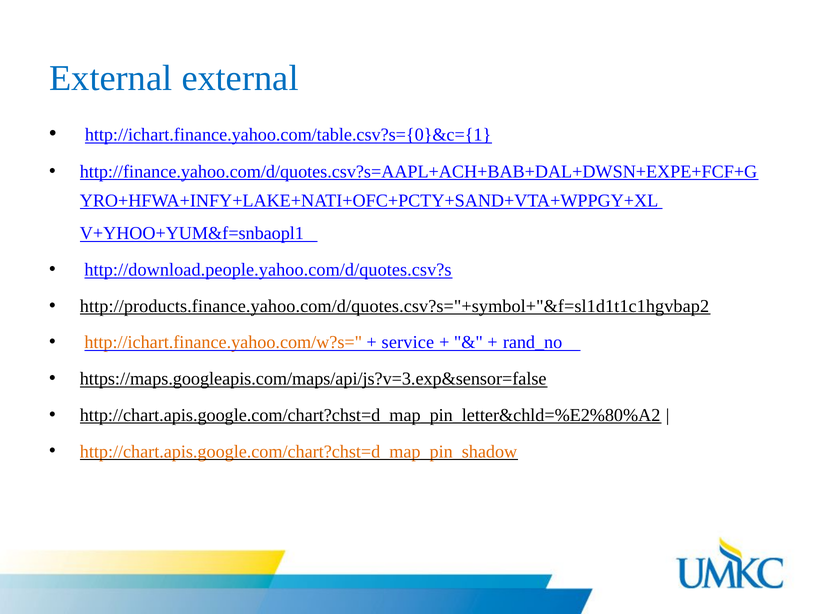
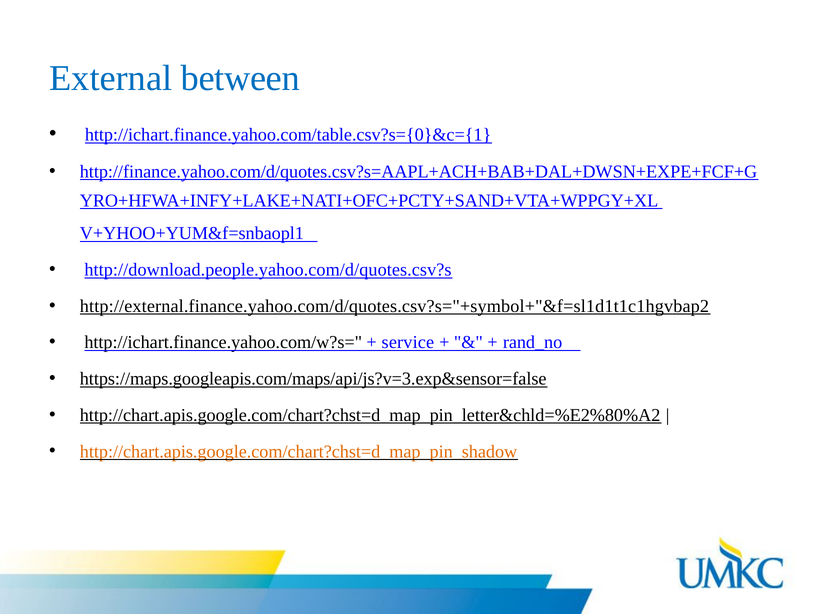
External external: external -> between (240, 78)
http://products.finance.yahoo.com/d/quotes.csv?s="+symbol+"&f=sl1d1t1c1hgvbap2: http://products.finance.yahoo.com/d/quotes.csv?s="+symbol+"&f=sl1d1t1c1hgvbap2 -> http://external.finance.yahoo.com/d/quotes.csv?s="+symbol+"&f=sl1d1t1c1hgvbap2 (394, 306)
http://ichart.finance.yahoo.com/w?s= colour: orange -> black (223, 343)
